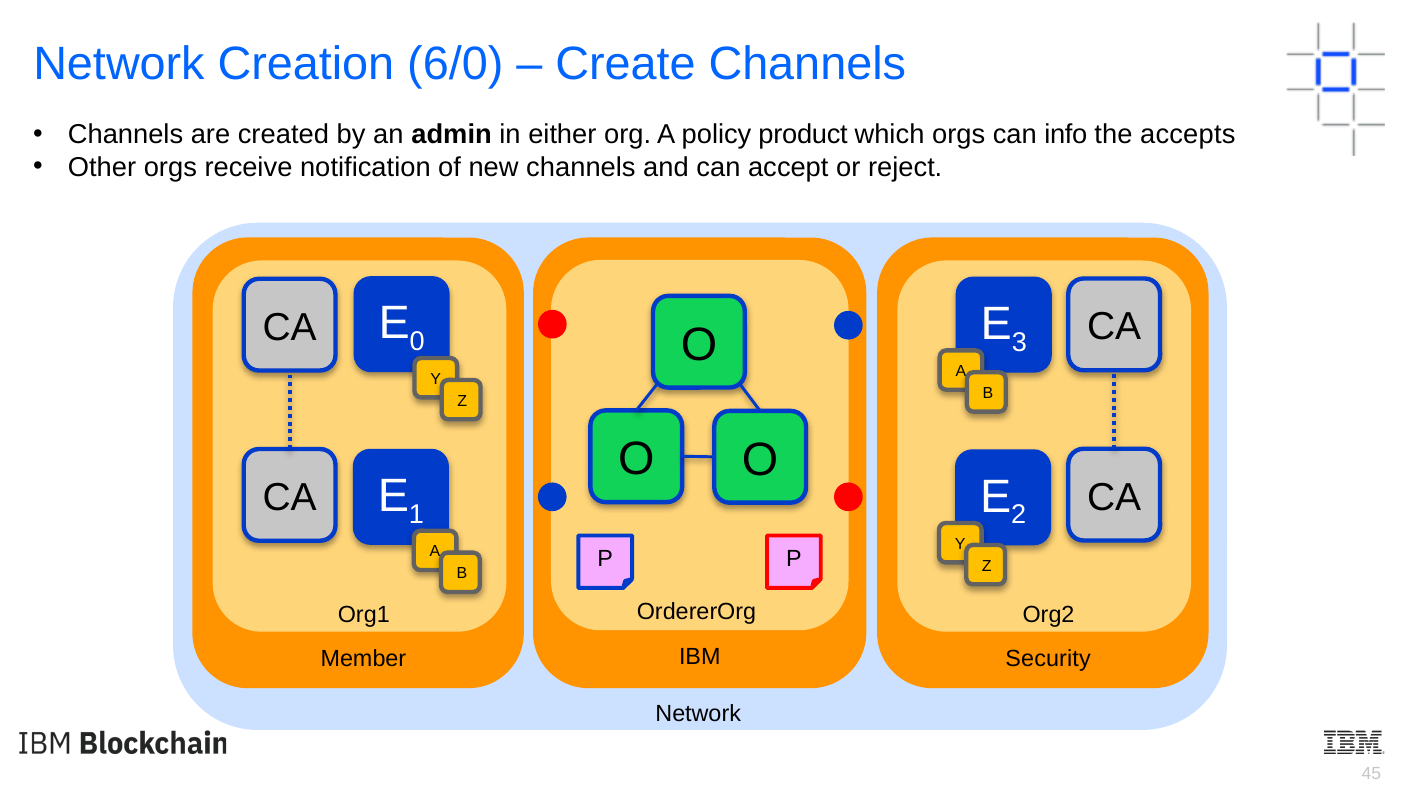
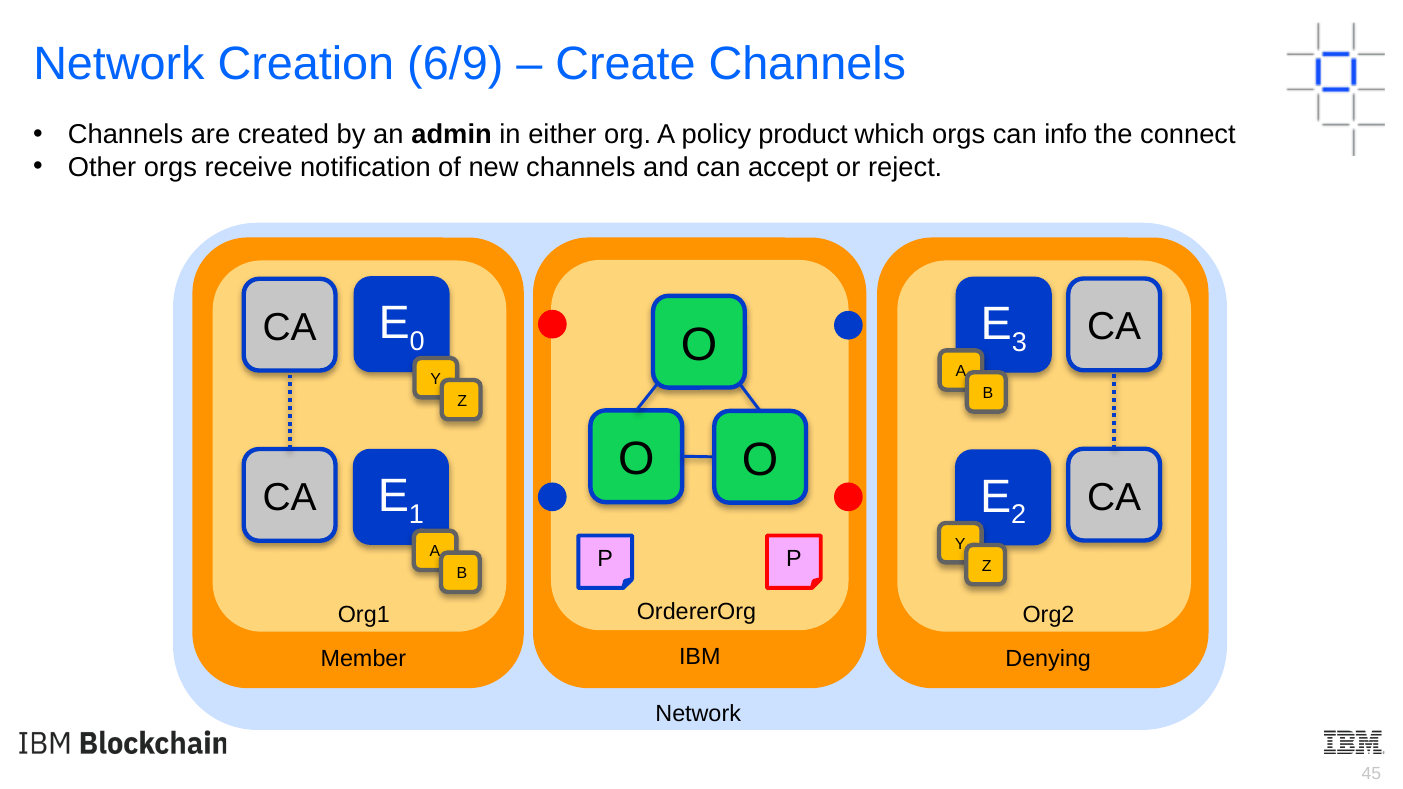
6/0: 6/0 -> 6/9 (455, 64)
accepts: accepts -> connect (1188, 135)
Security: Security -> Denying (1048, 659)
